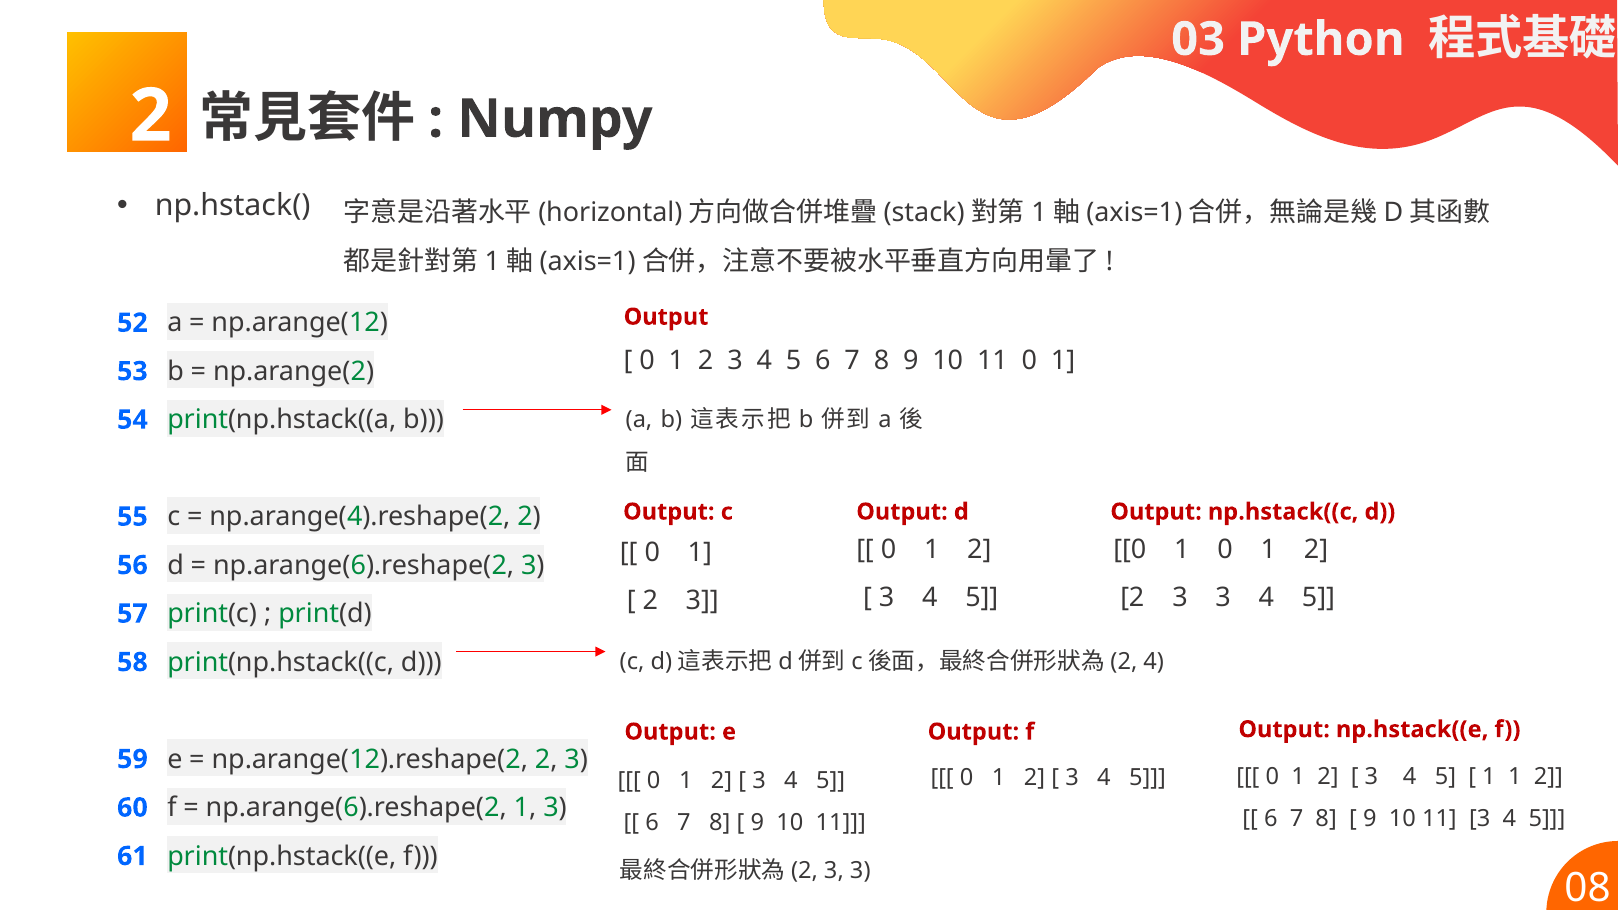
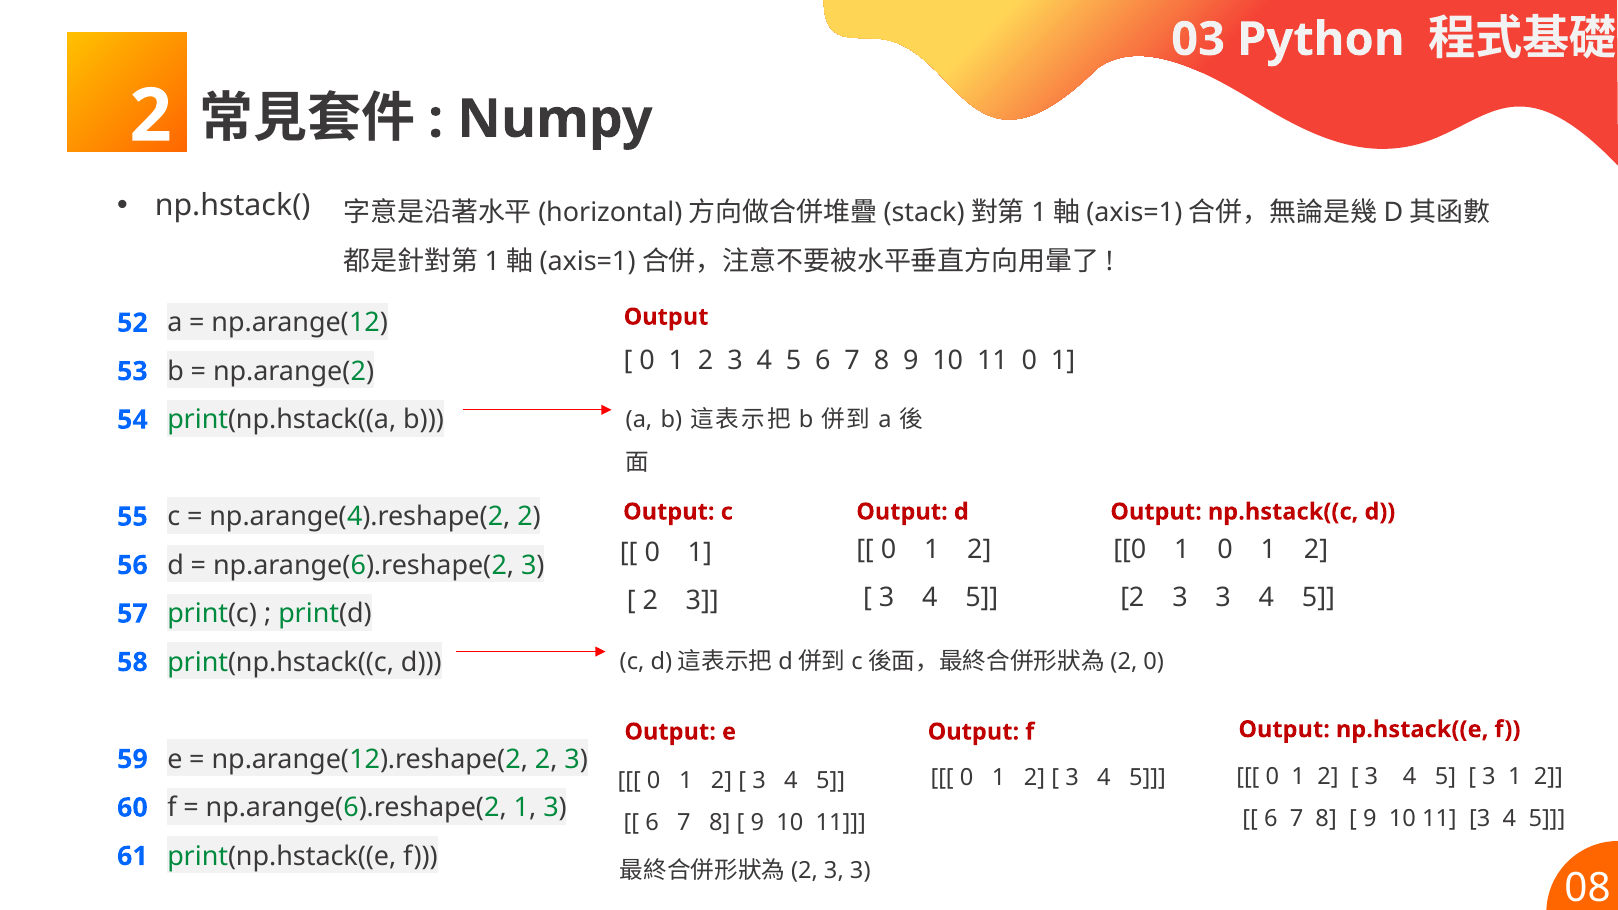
4: 4 -> 0 (1154, 662)
1: 1 -> 3 (1489, 777)
